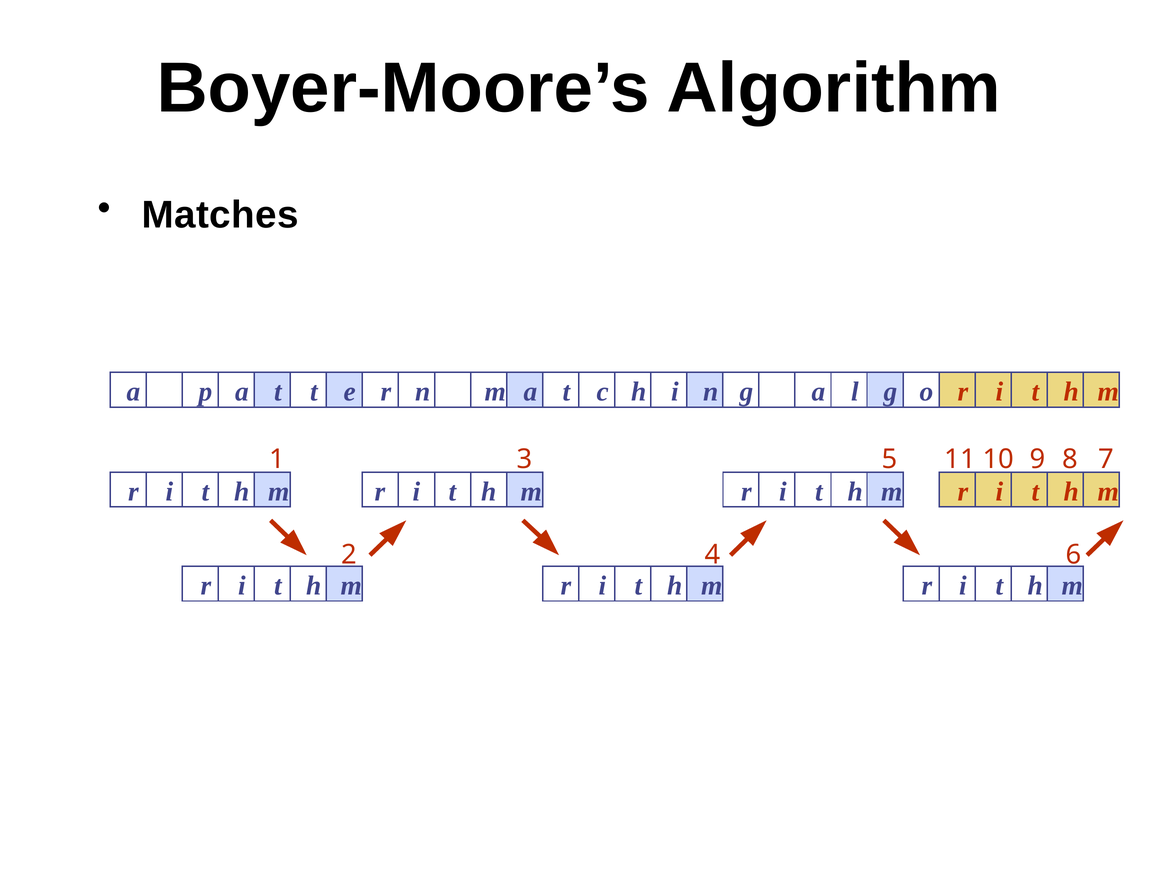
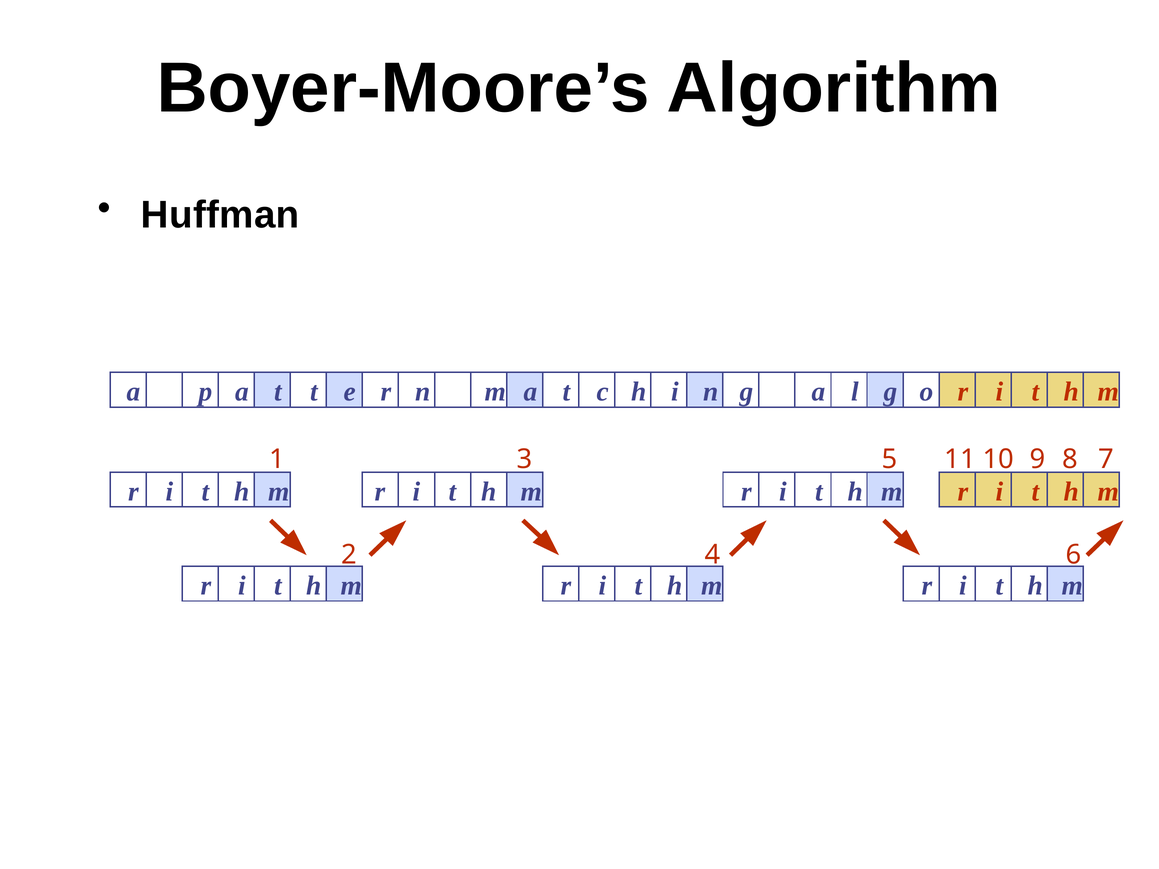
Matches: Matches -> Huffman (220, 215)
